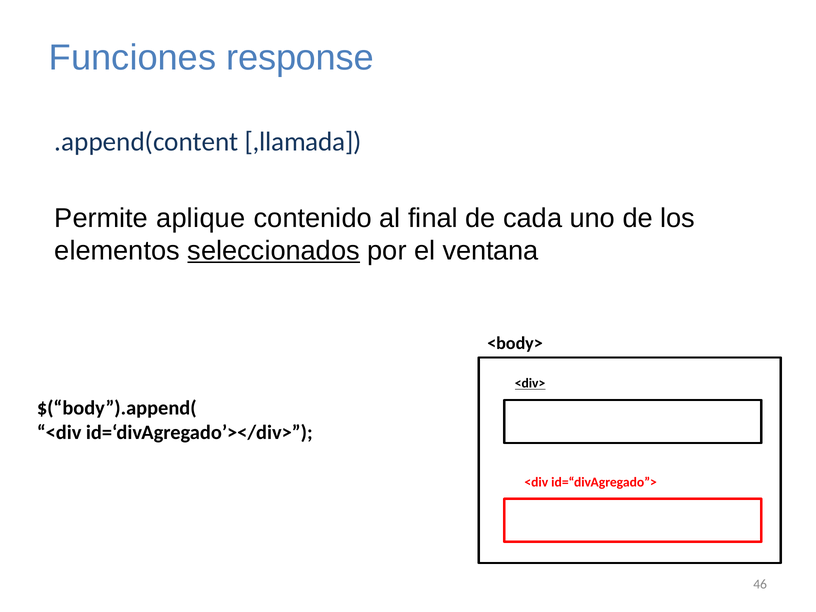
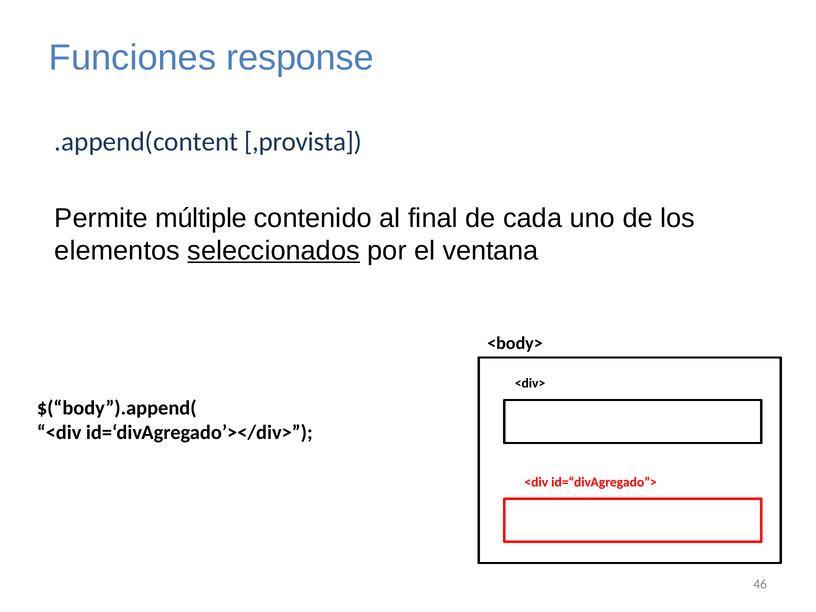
,llamada: ,llamada -> ,provista (303, 142)
aplique: aplique -> múltiple (201, 218)
<div> underline: present -> none (530, 383)
